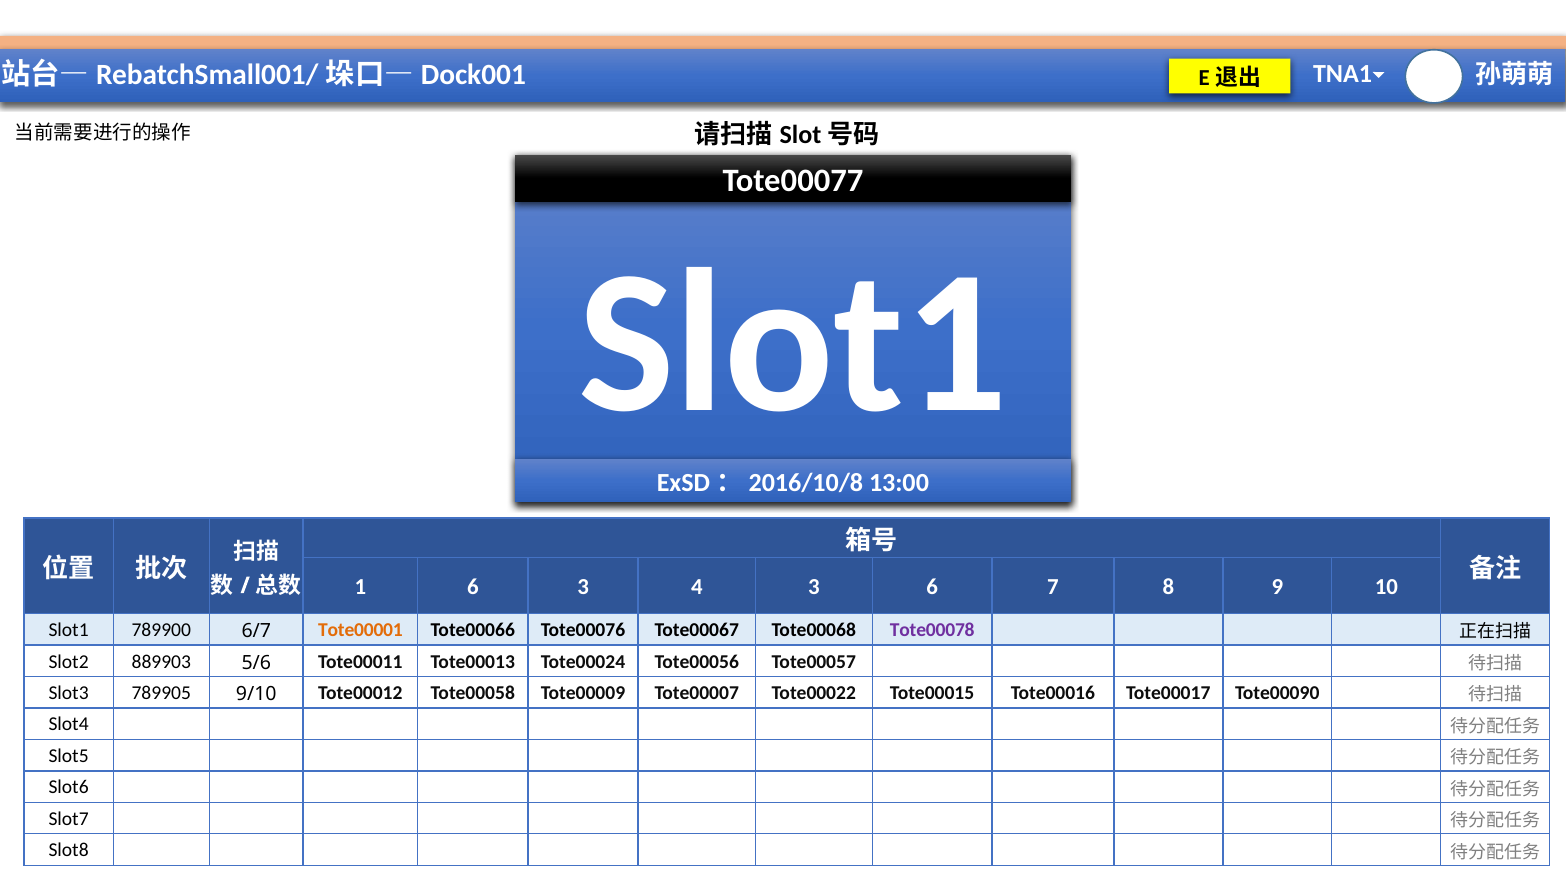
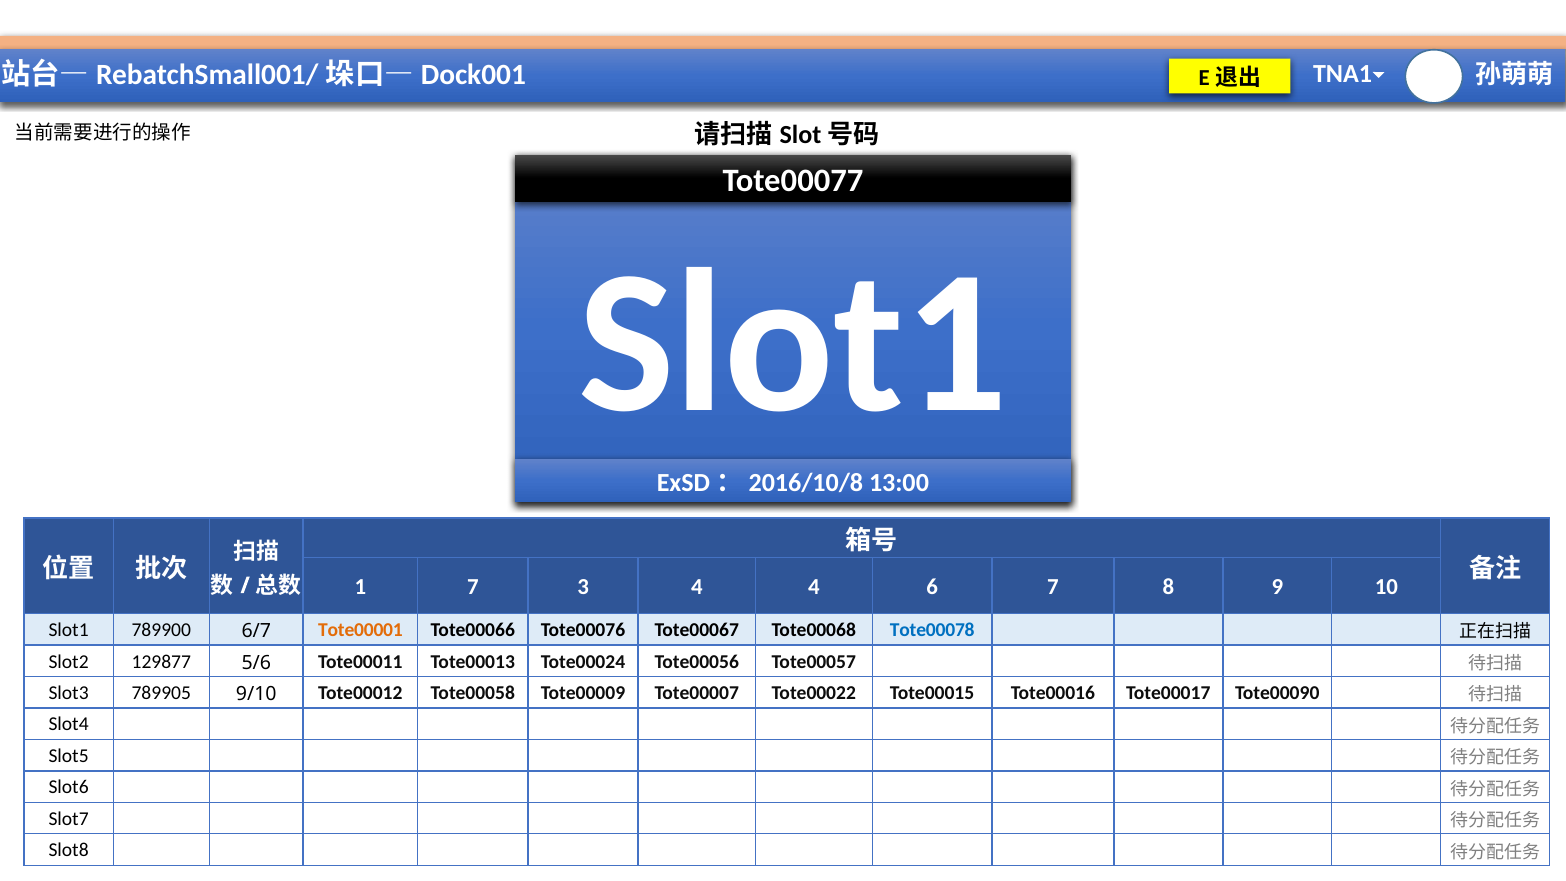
1 6: 6 -> 7 (473, 586)
4 3: 3 -> 4 (814, 586)
Tote00078 colour: purple -> blue (932, 630)
889903: 889903 -> 129877 (161, 662)
